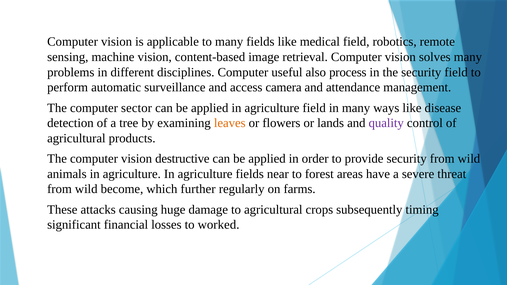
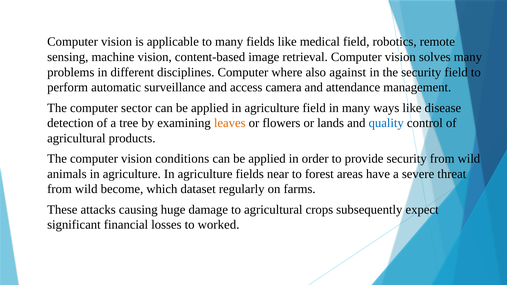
useful: useful -> where (287, 72)
process: process -> against (348, 72)
quality colour: purple -> blue (386, 123)
destructive: destructive -> conditions (182, 159)
further: further -> dataset (198, 189)
timing: timing -> expect (422, 210)
